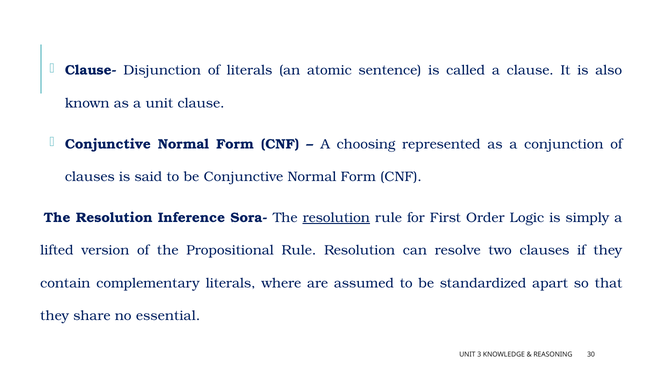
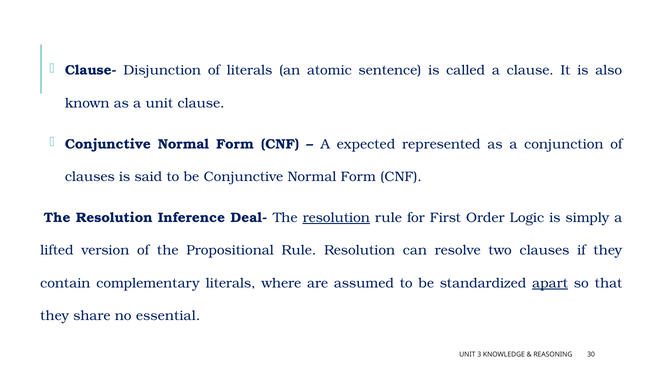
choosing: choosing -> expected (366, 144)
Sora-: Sora- -> Deal- (249, 218)
apart underline: none -> present (550, 283)
